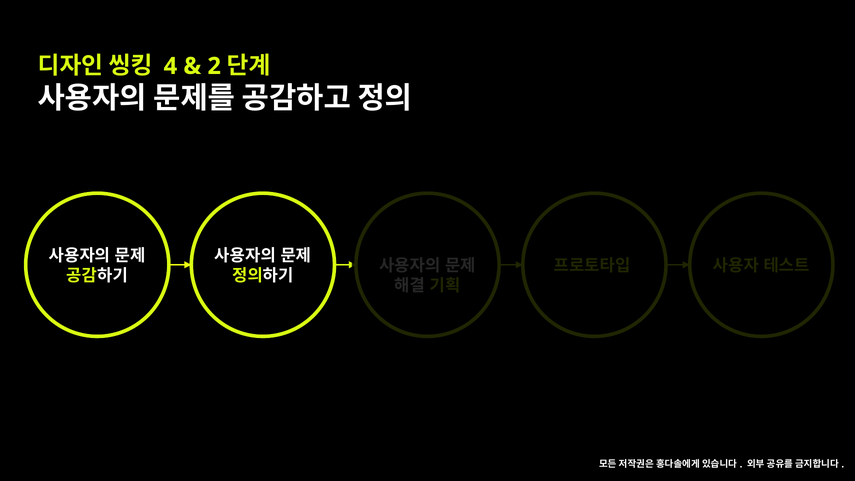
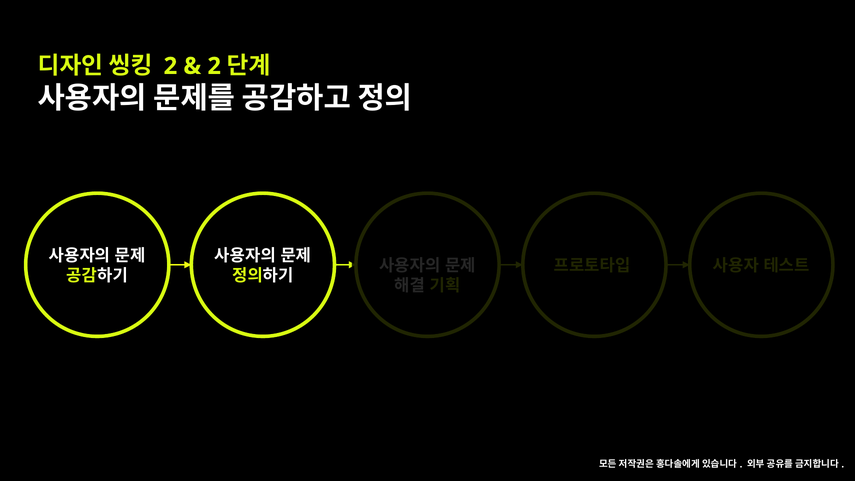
4: 4 -> 2 (170, 66)
